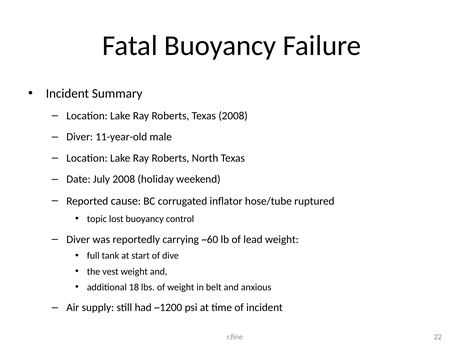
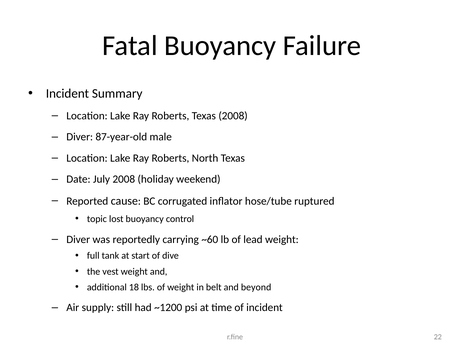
11-year-old: 11-year-old -> 87-year-old (121, 137)
anxious: anxious -> beyond (256, 287)
